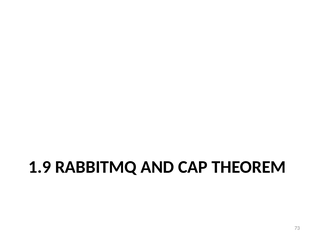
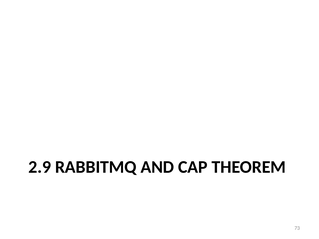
1.9: 1.9 -> 2.9 (40, 167)
